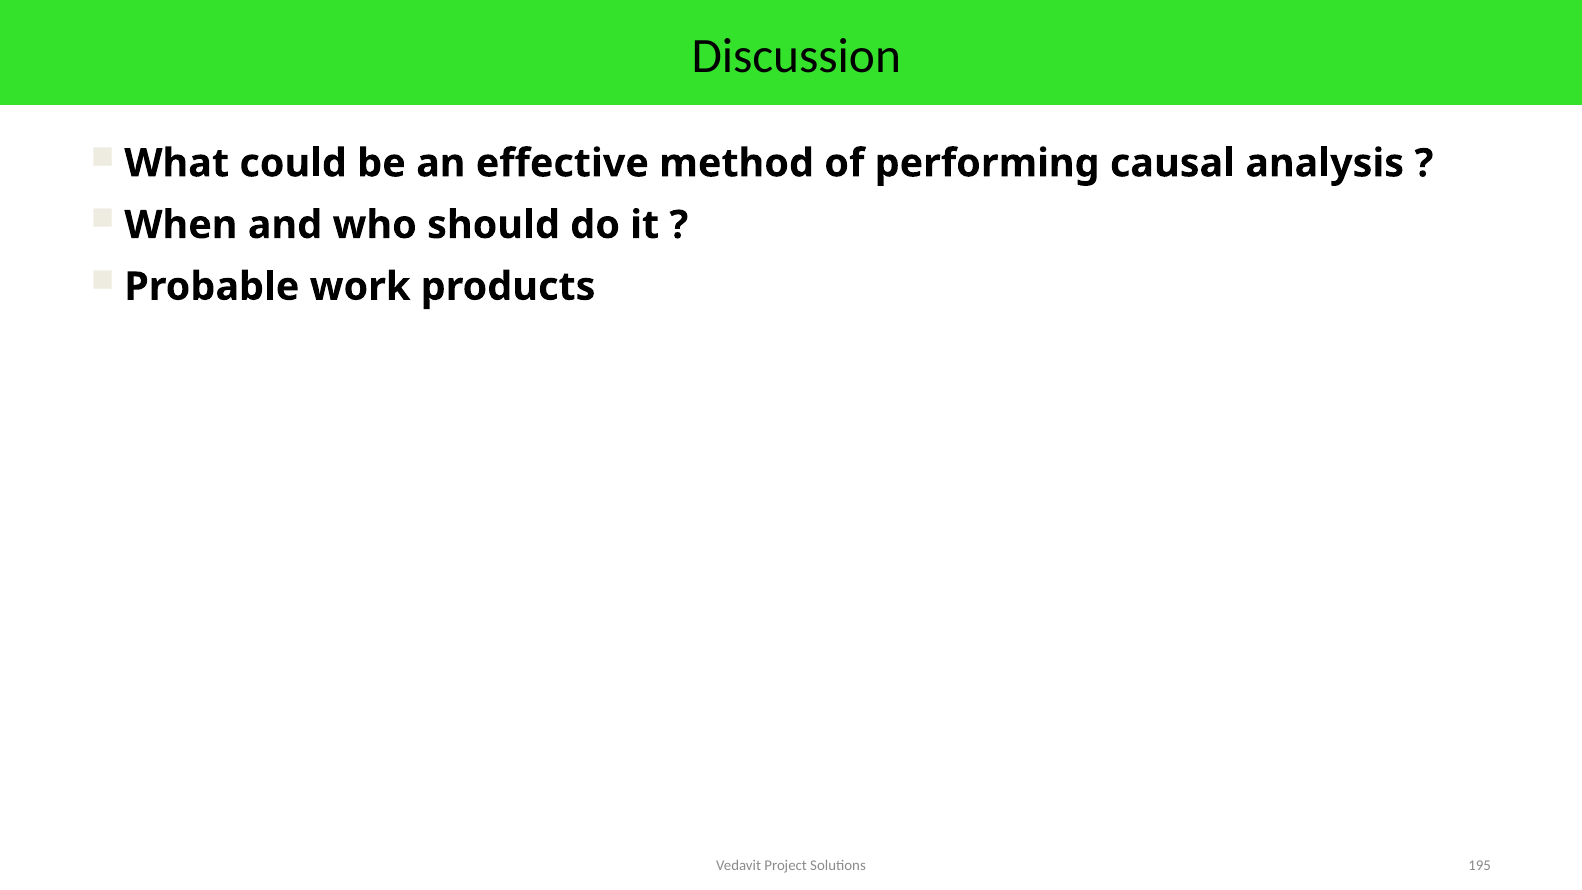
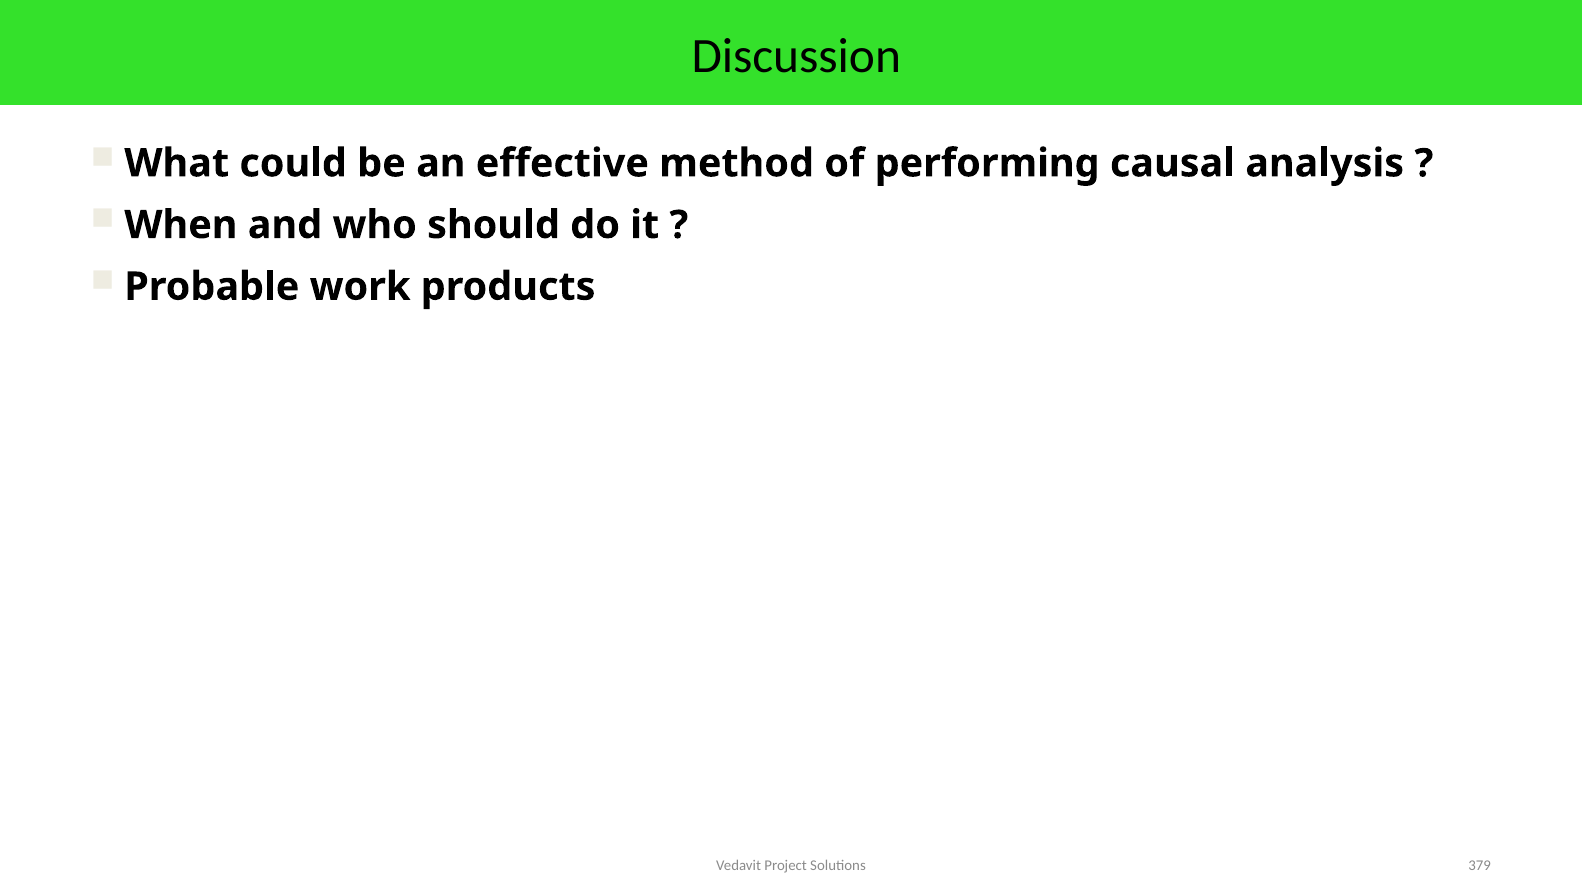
195: 195 -> 379 (1480, 865)
